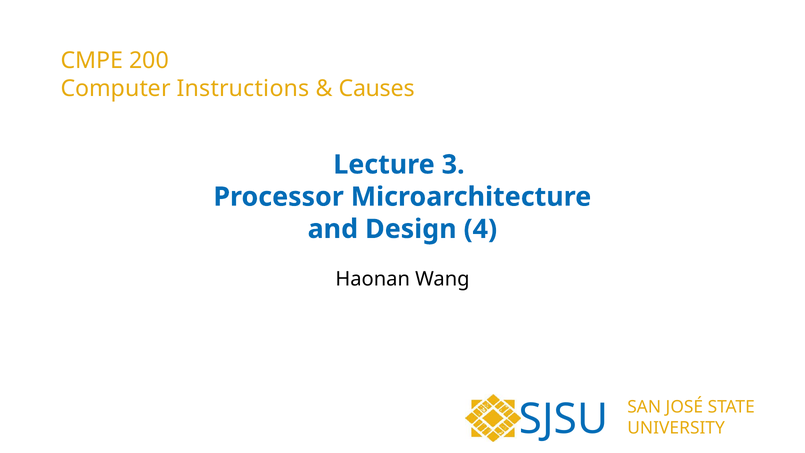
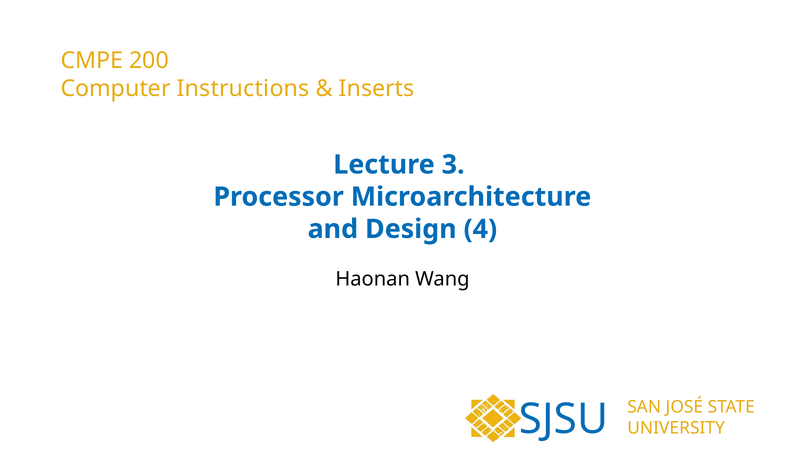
Causes: Causes -> Inserts (377, 88)
